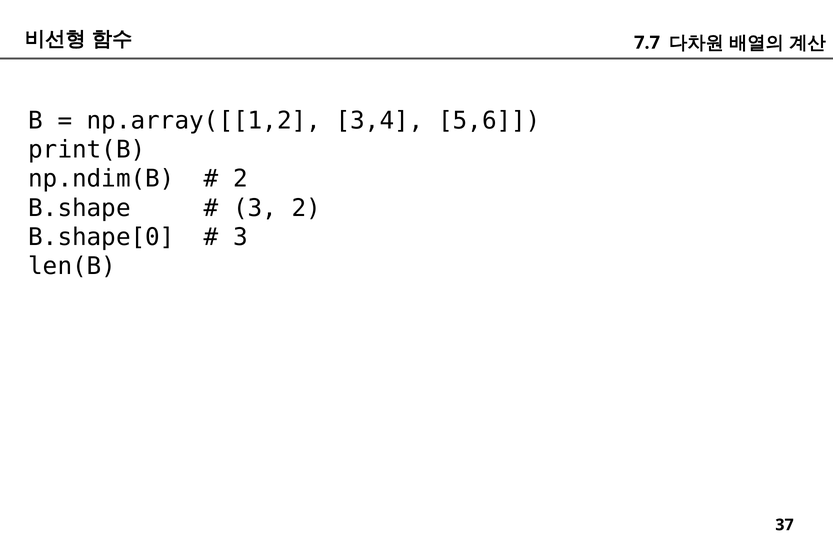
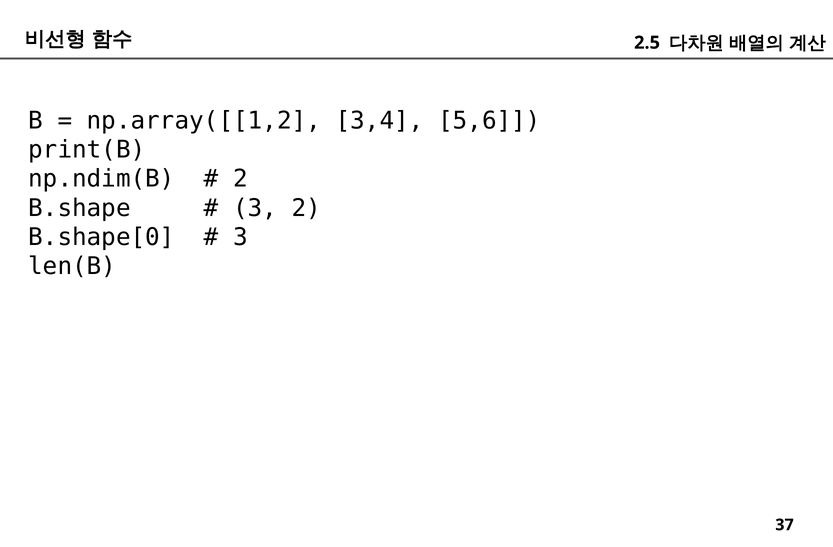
7.7: 7.7 -> 2.5 (647, 43)
